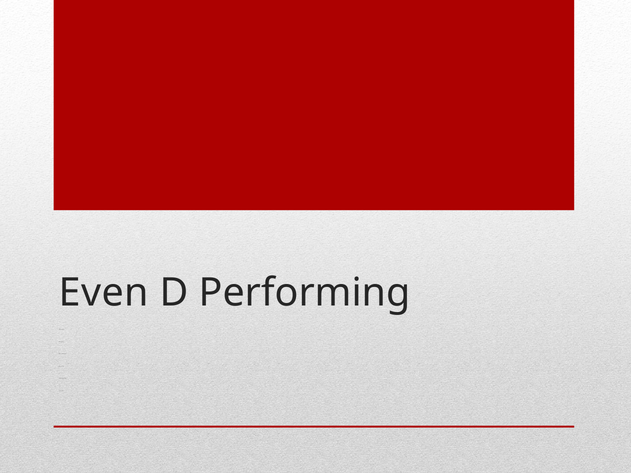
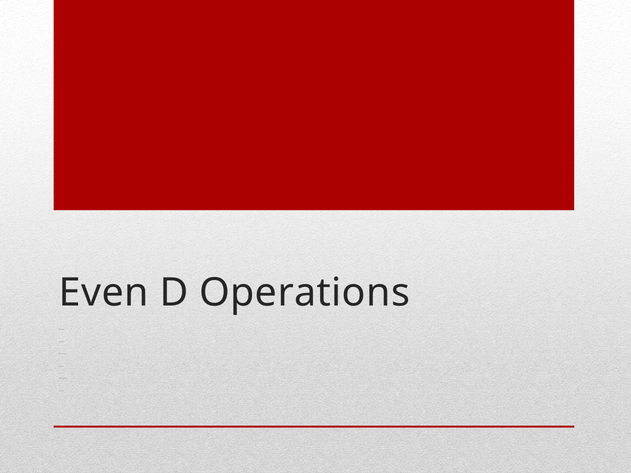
Performing: Performing -> Operations (304, 293)
